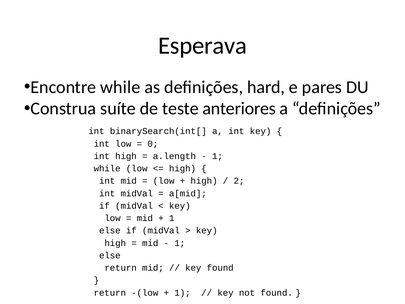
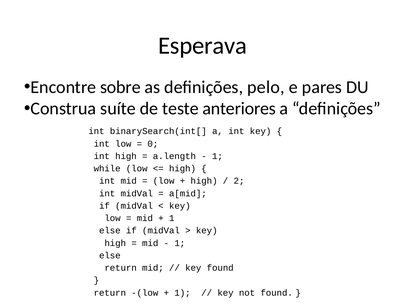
Encontre while: while -> sobre (120, 87)
hard: hard -> pelo (266, 87)
